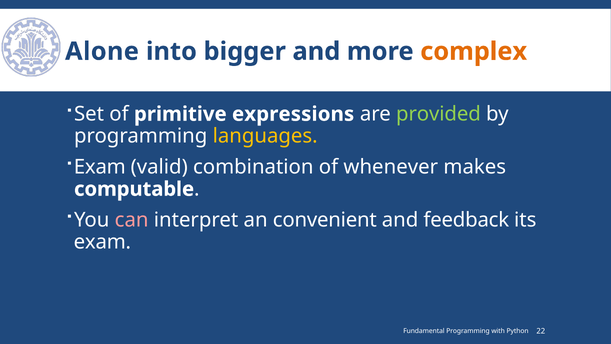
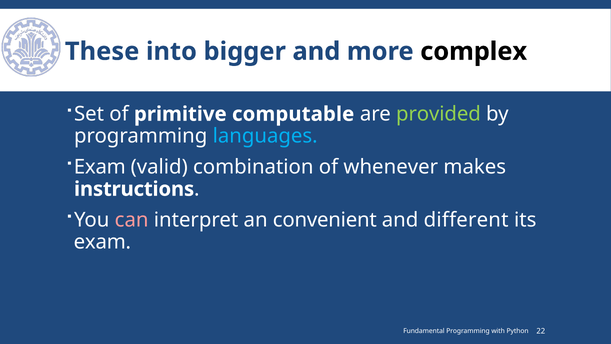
Alone: Alone -> These (102, 51)
complex colour: orange -> black (474, 51)
expressions: expressions -> computable (293, 114)
languages colour: yellow -> light blue (265, 136)
computable: computable -> instructions (134, 189)
feedback: feedback -> different (466, 220)
